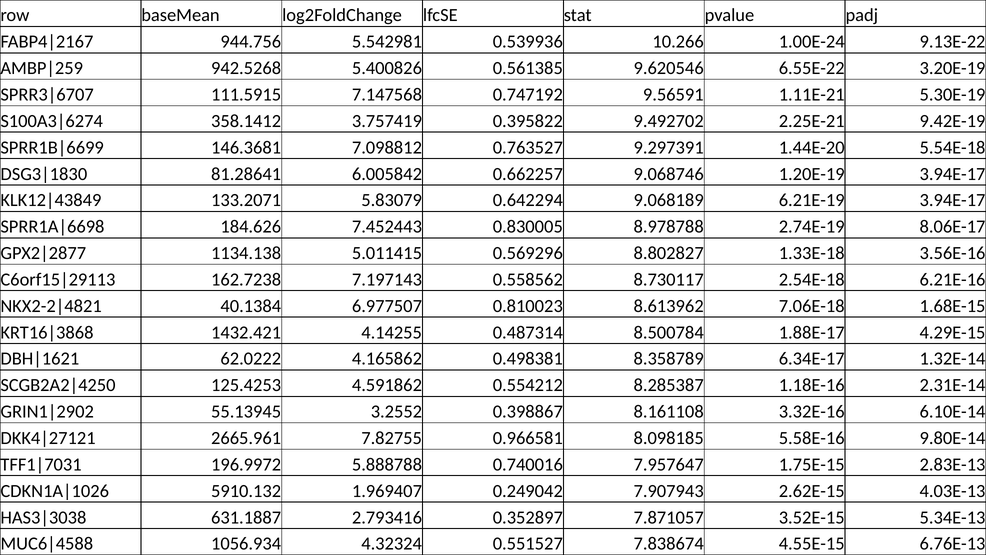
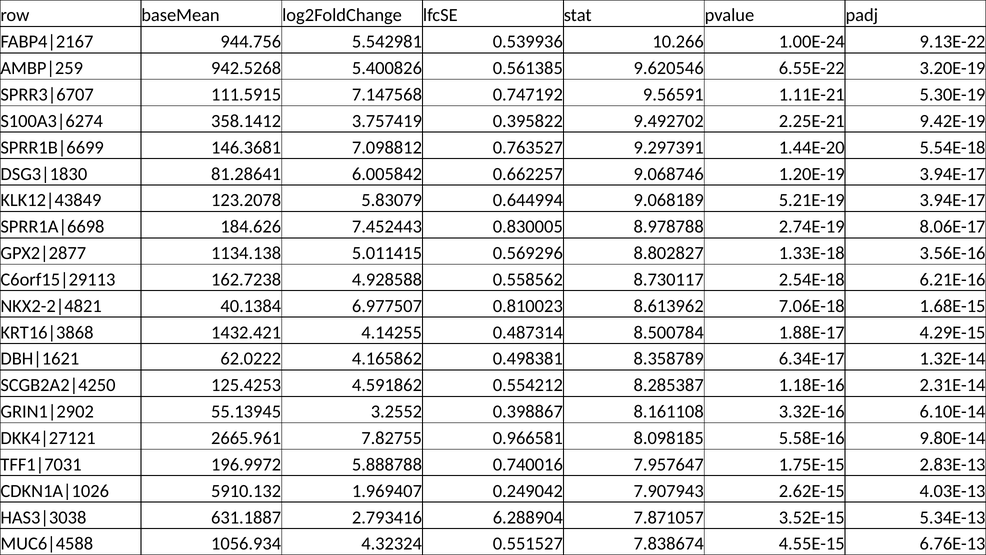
133.2071: 133.2071 -> 123.2078 (246, 200)
0.642294: 0.642294 -> 0.644994 (528, 200)
6.21E-19: 6.21E-19 -> 5.21E-19 (812, 200)
7.197143: 7.197143 -> 4.928588 (387, 279)
0.352897: 0.352897 -> 6.288904 (528, 517)
